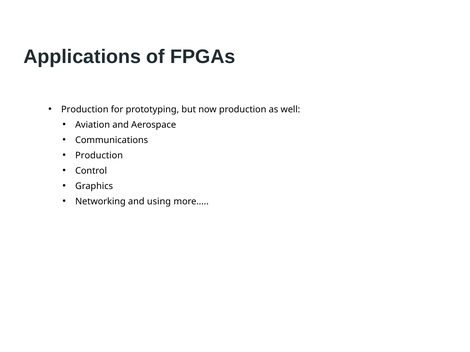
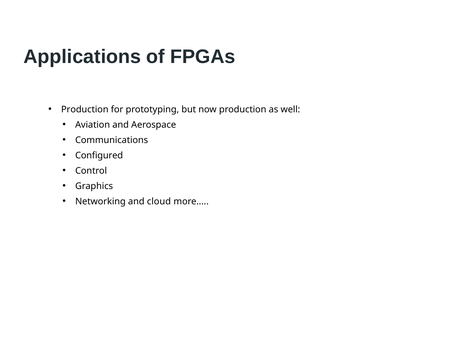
Production: Production -> Configured (99, 156)
using: using -> cloud (159, 202)
